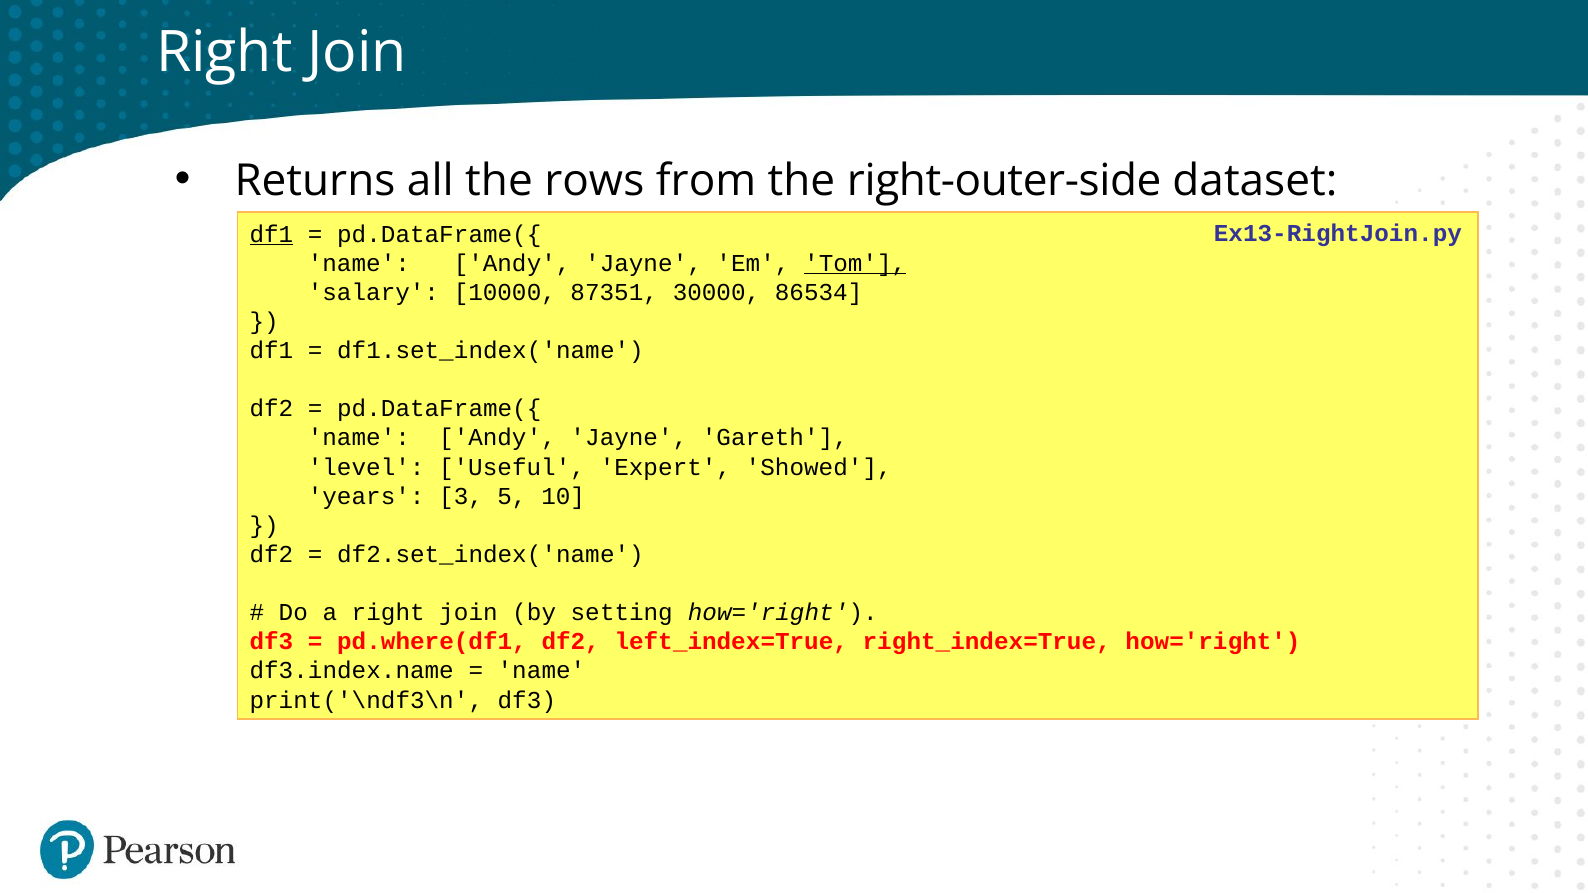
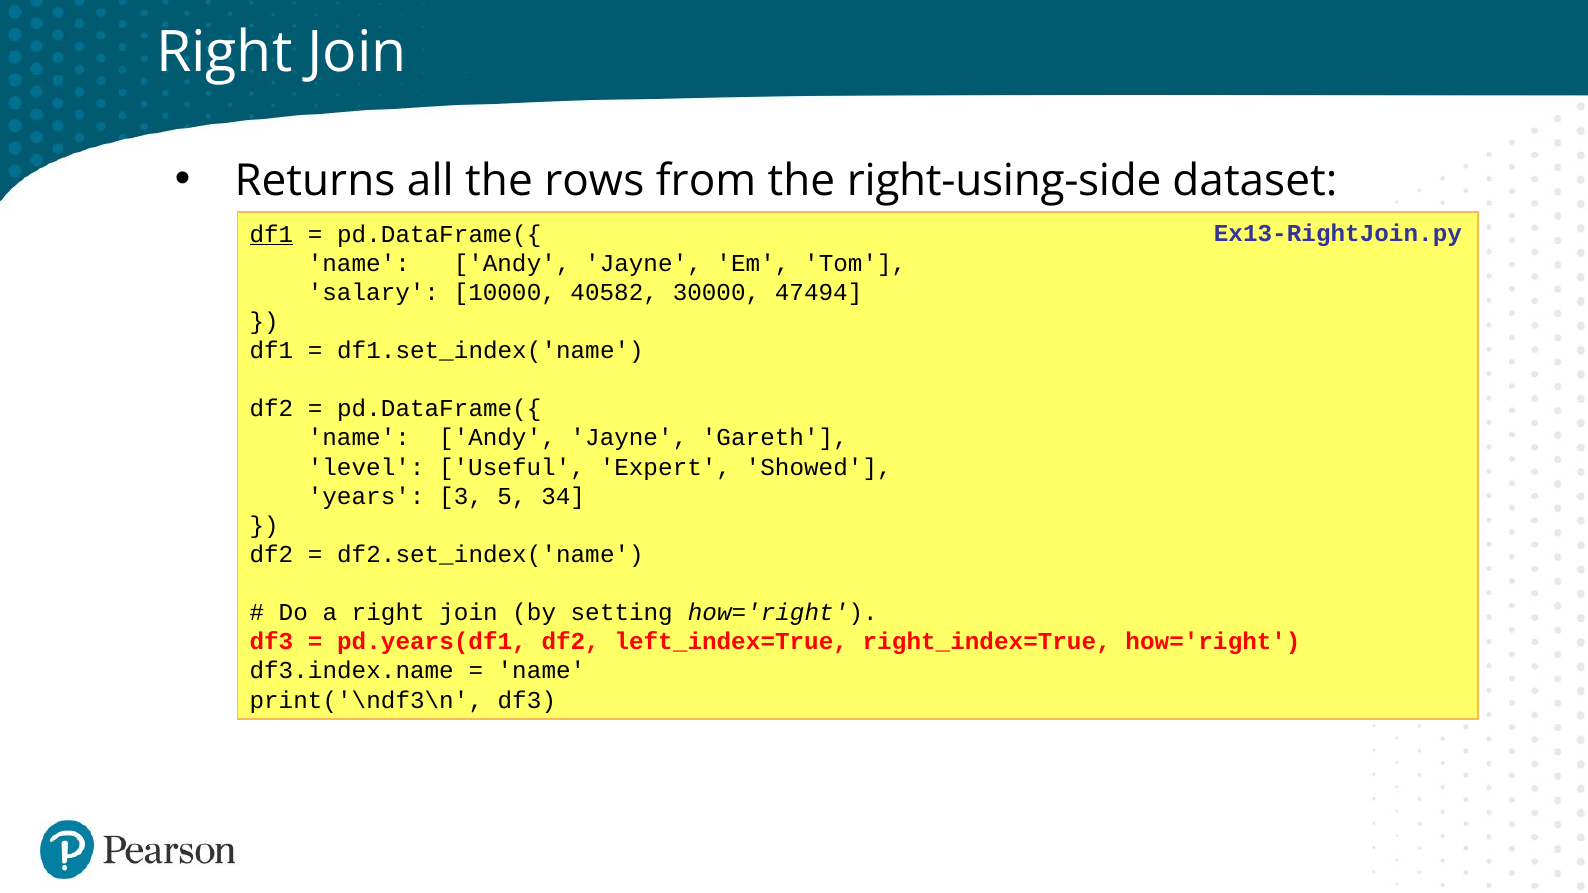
right-outer-side: right-outer-side -> right-using-side (1004, 180)
Tom underline: present -> none (855, 263)
87351: 87351 -> 40582 (614, 292)
86534: 86534 -> 47494 (819, 292)
10: 10 -> 34 (563, 496)
pd.where(df1: pd.where(df1 -> pd.years(df1 (432, 642)
